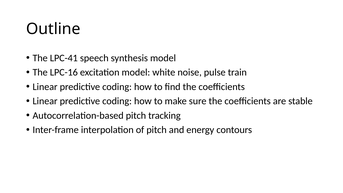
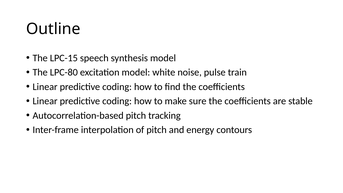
LPC-41: LPC-41 -> LPC-15 (64, 58)
LPC-16: LPC-16 -> LPC-80 (64, 72)
